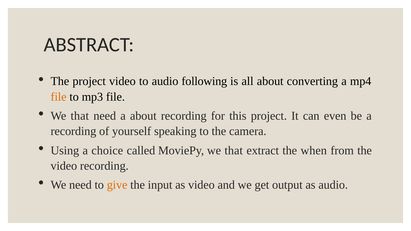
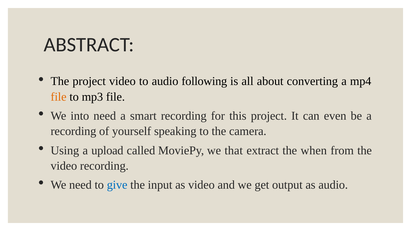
that: that -> into (80, 116)
a about: about -> smart (143, 116)
choice: choice -> upload (107, 151)
give colour: orange -> blue (117, 185)
